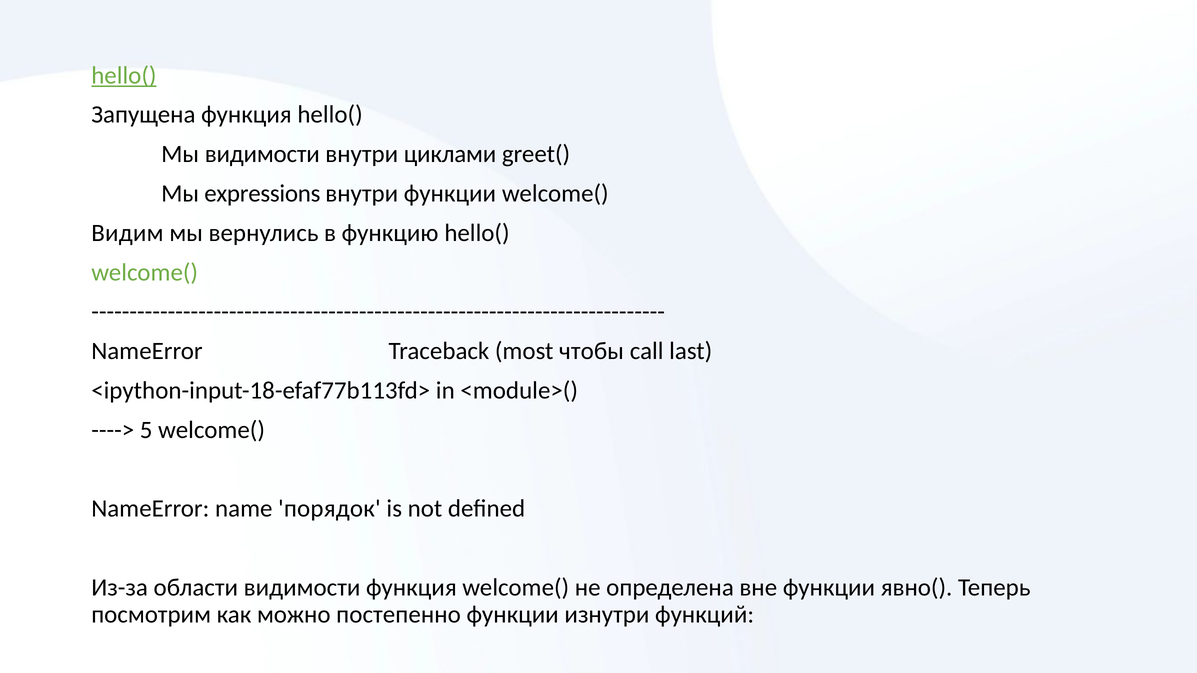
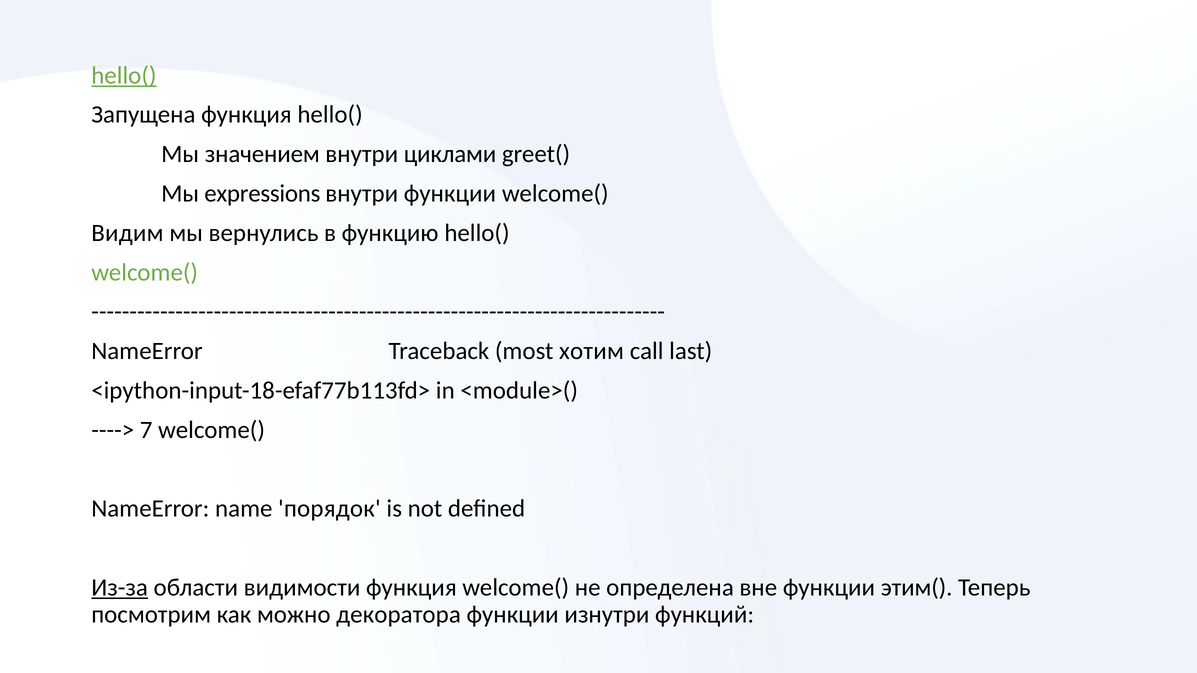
Мы видимости: видимости -> значением (262, 154)
чтобы: чтобы -> хотим (591, 351)
5: 5 -> 7 (146, 430)
Из-за underline: none -> present (120, 588)
явно(: явно( -> этим( (917, 588)
постепенно: постепенно -> декоратора (399, 615)
